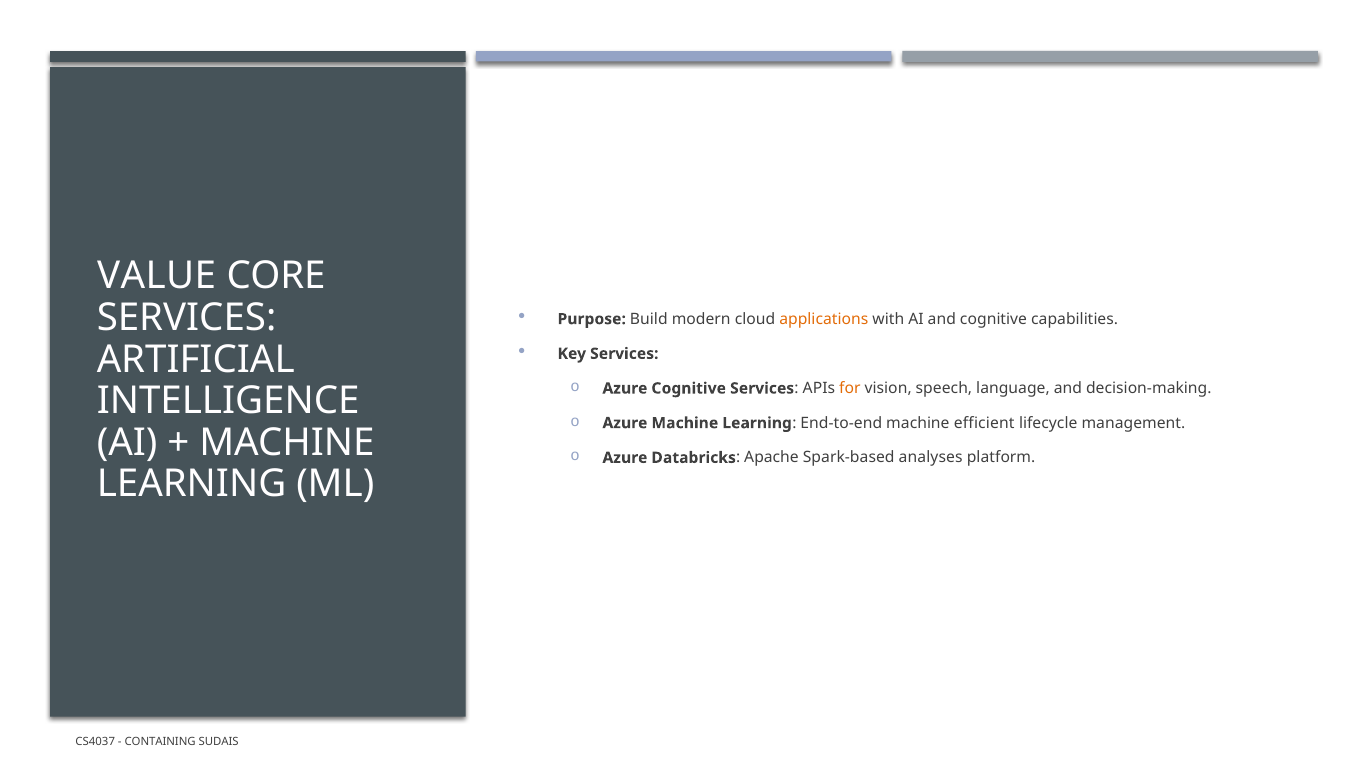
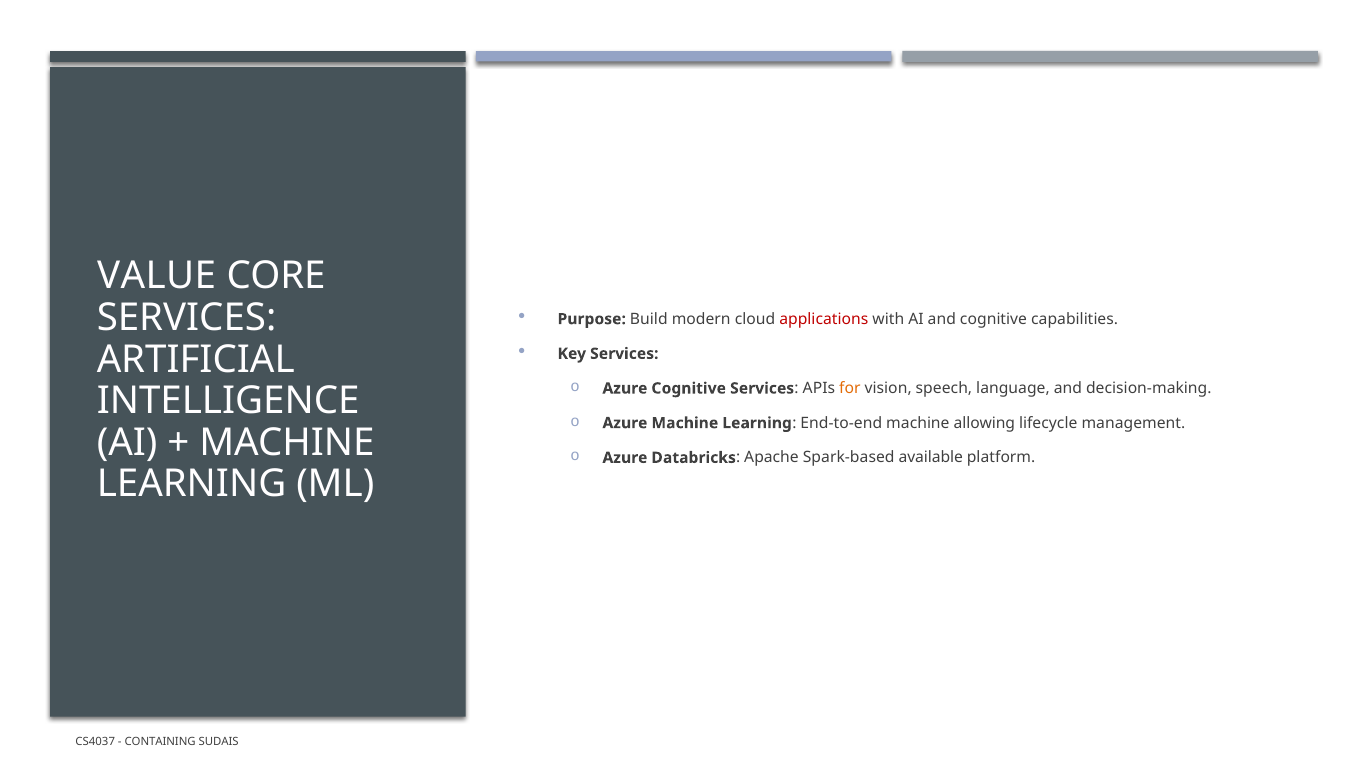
applications colour: orange -> red (824, 319)
efficient: efficient -> allowing (984, 423)
analyses: analyses -> available (931, 458)
